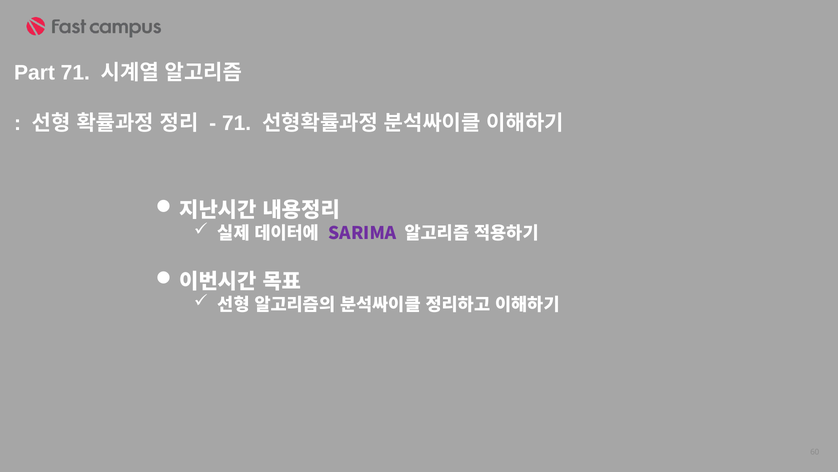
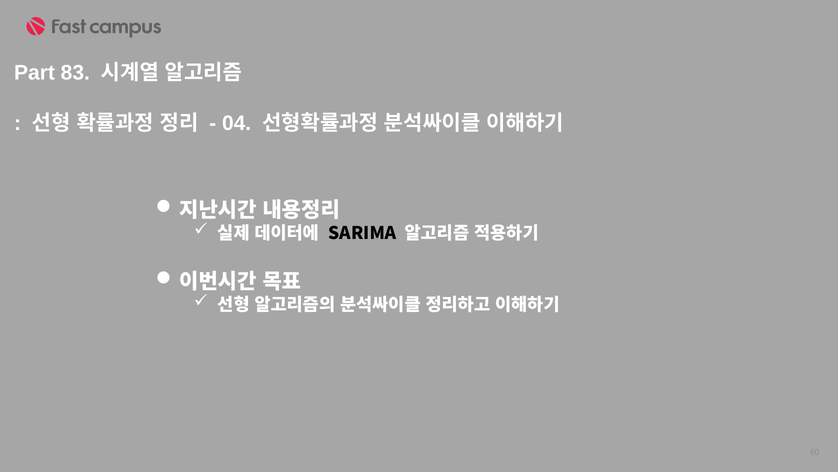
Part 71: 71 -> 83 (75, 73)
71: 71 -> 04 (237, 123)
SARIMA colour: purple -> black (362, 233)
